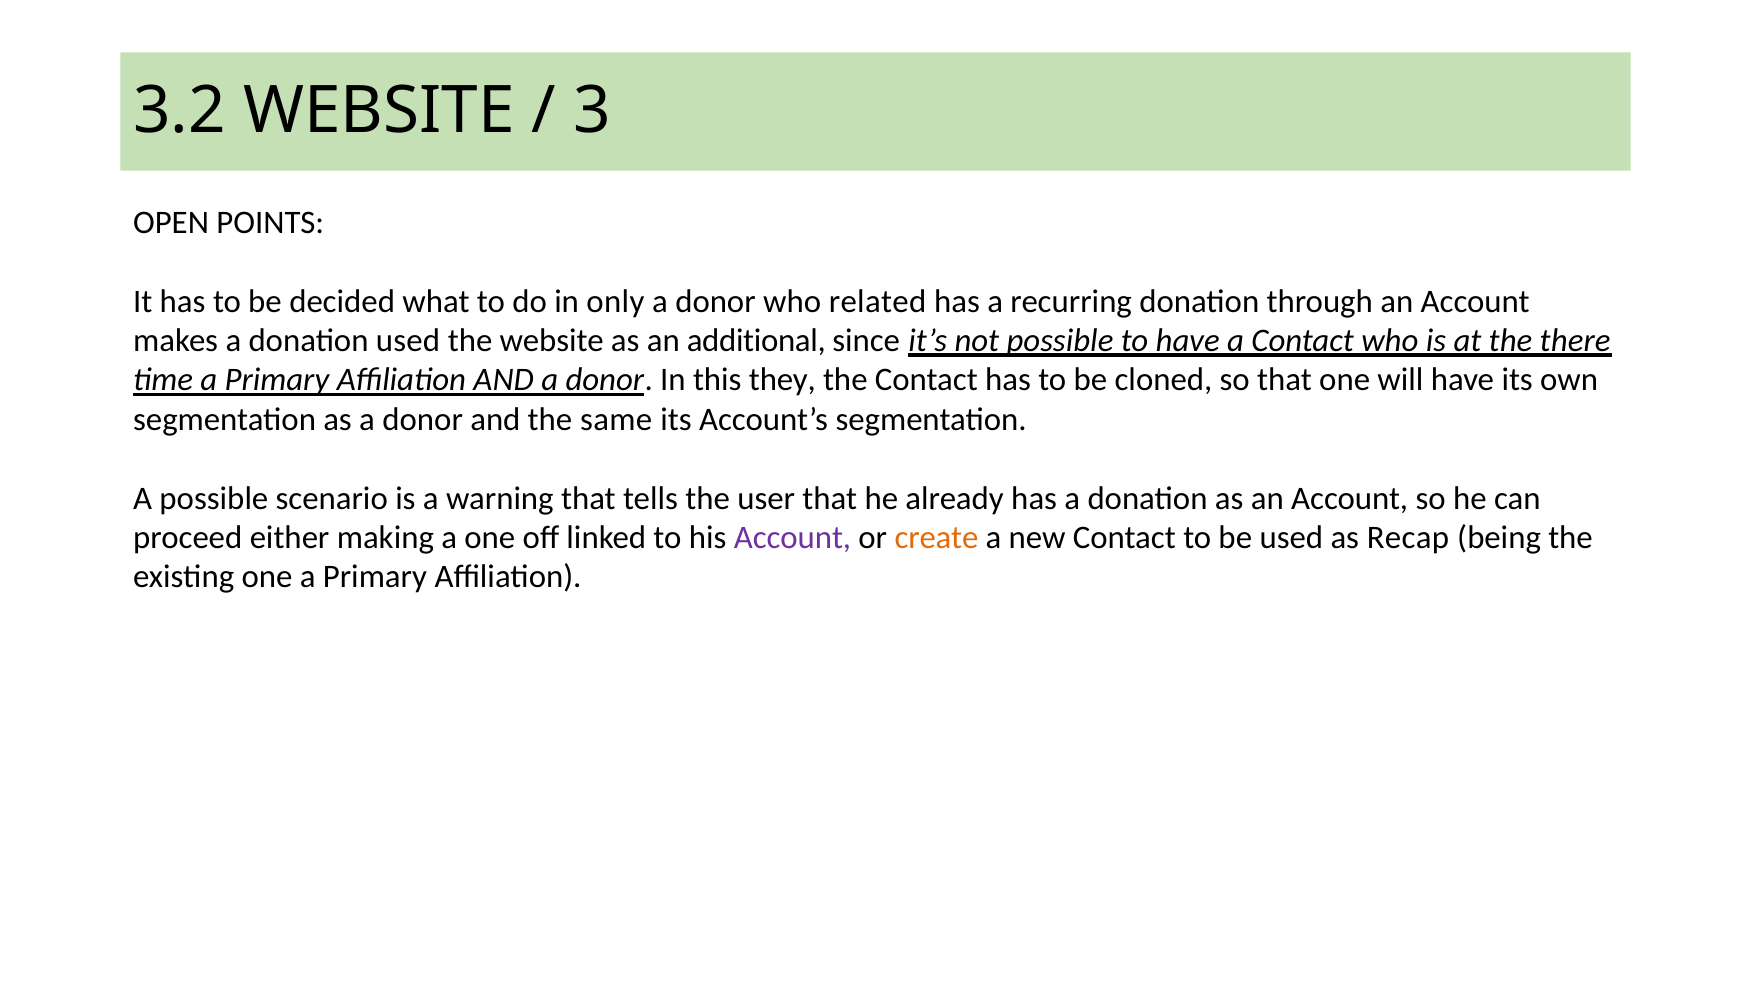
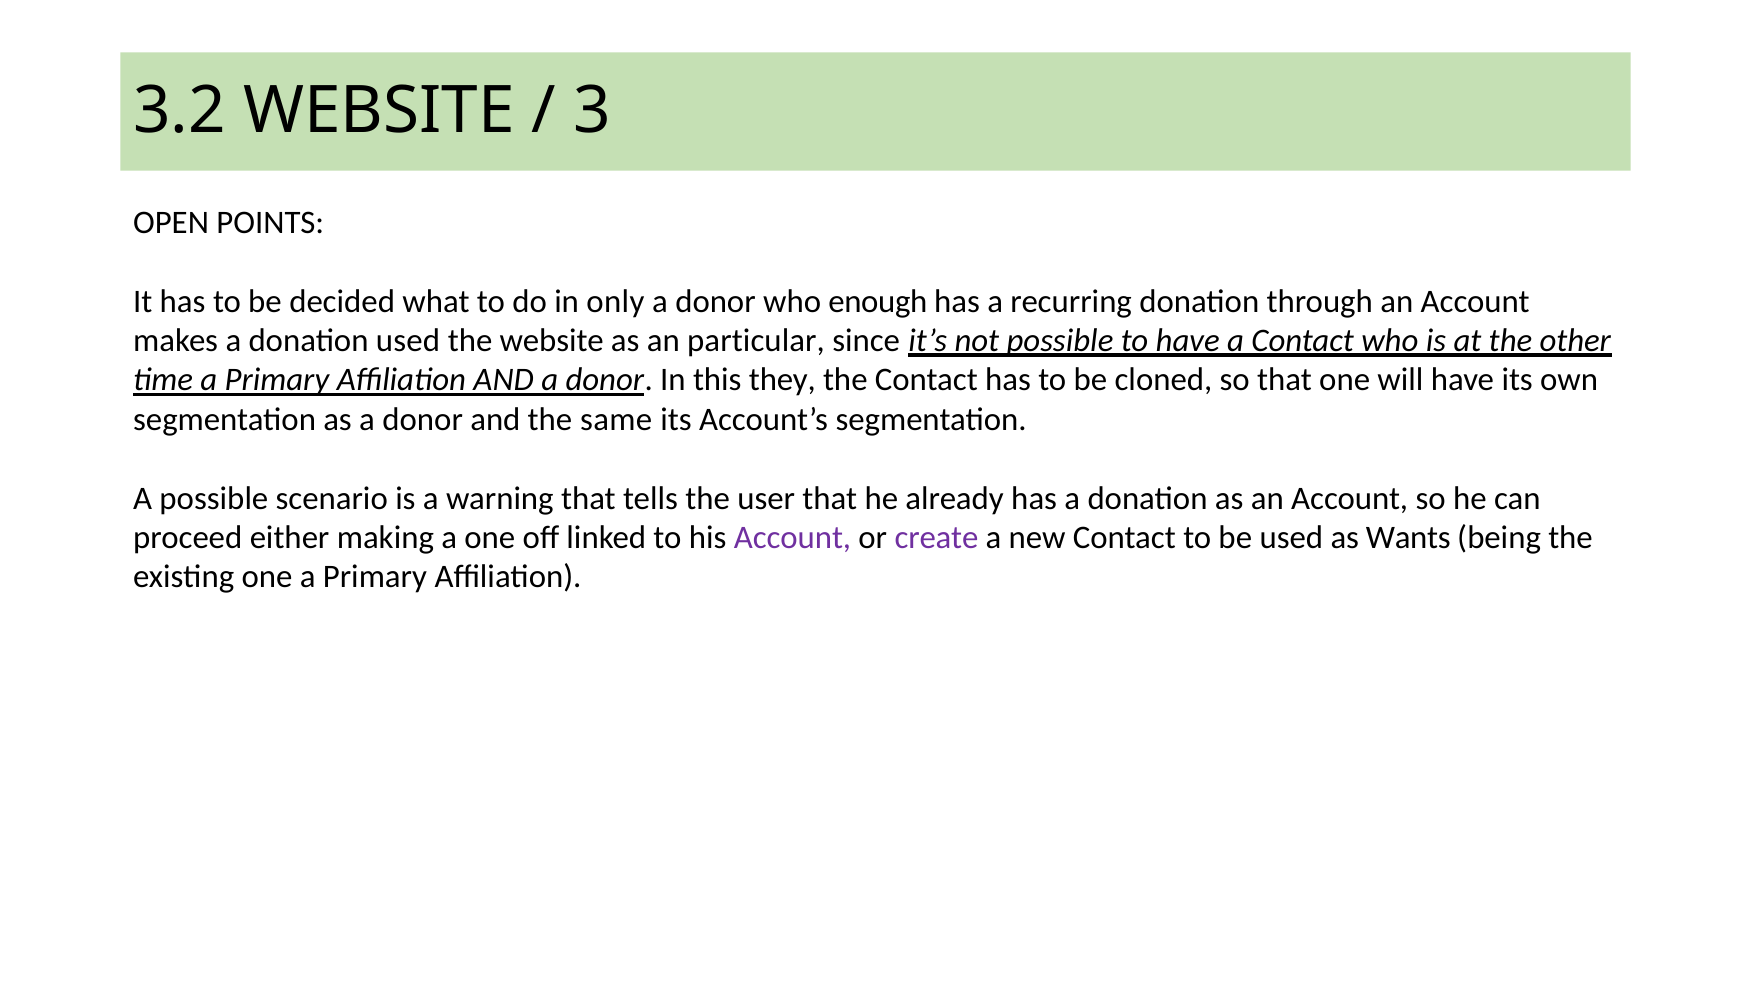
related: related -> enough (878, 301)
additional: additional -> particular (756, 341)
there: there -> other (1575, 341)
create colour: orange -> purple (937, 538)
Recap: Recap -> Wants (1408, 538)
